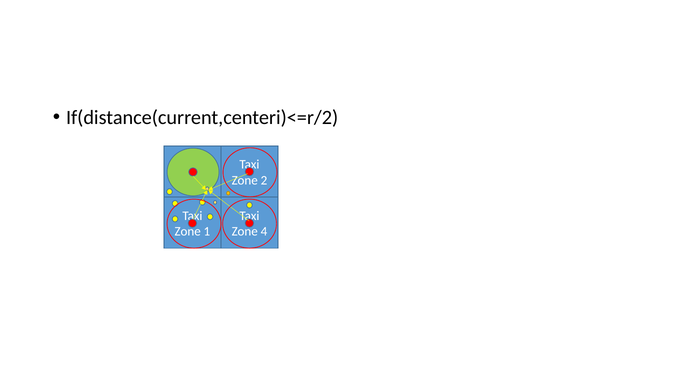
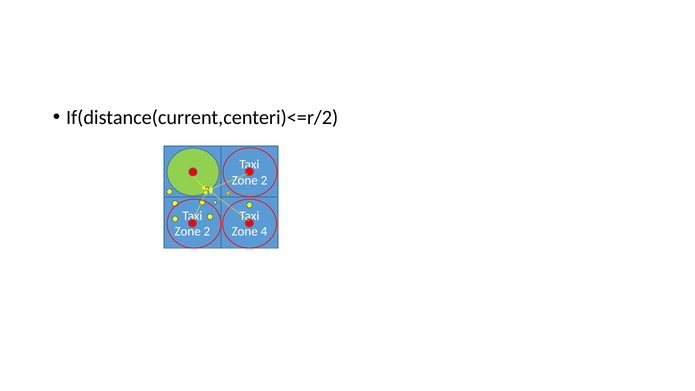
1: 1 -> 2 (207, 231)
